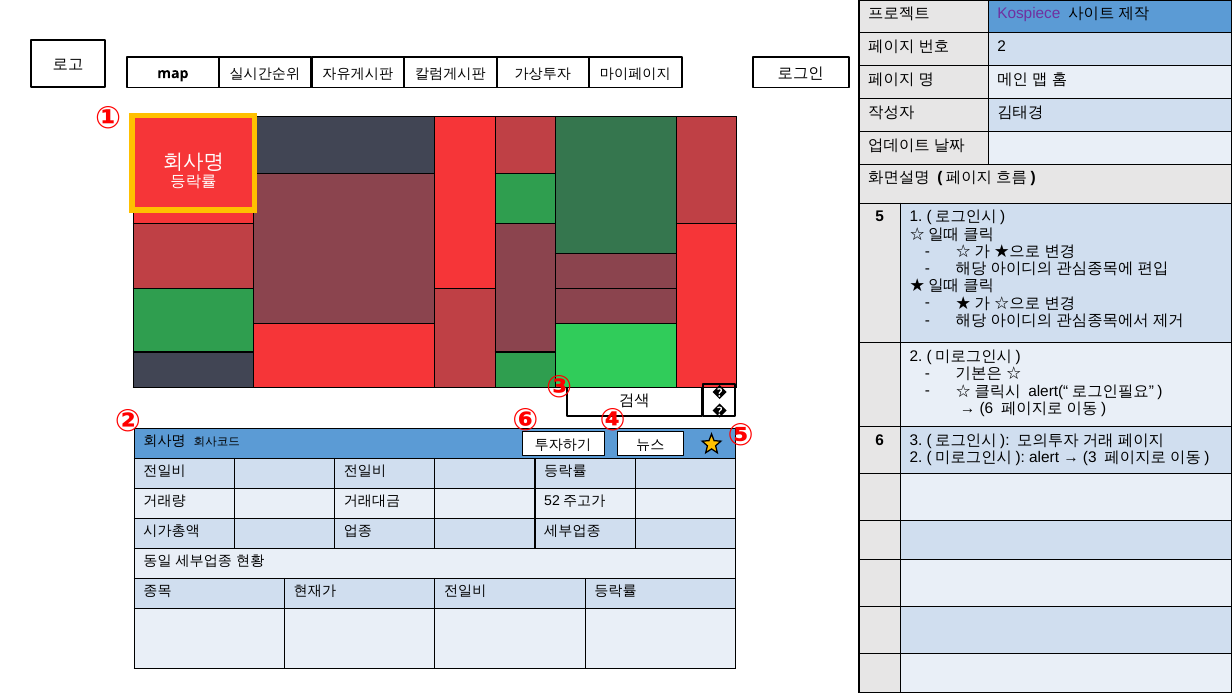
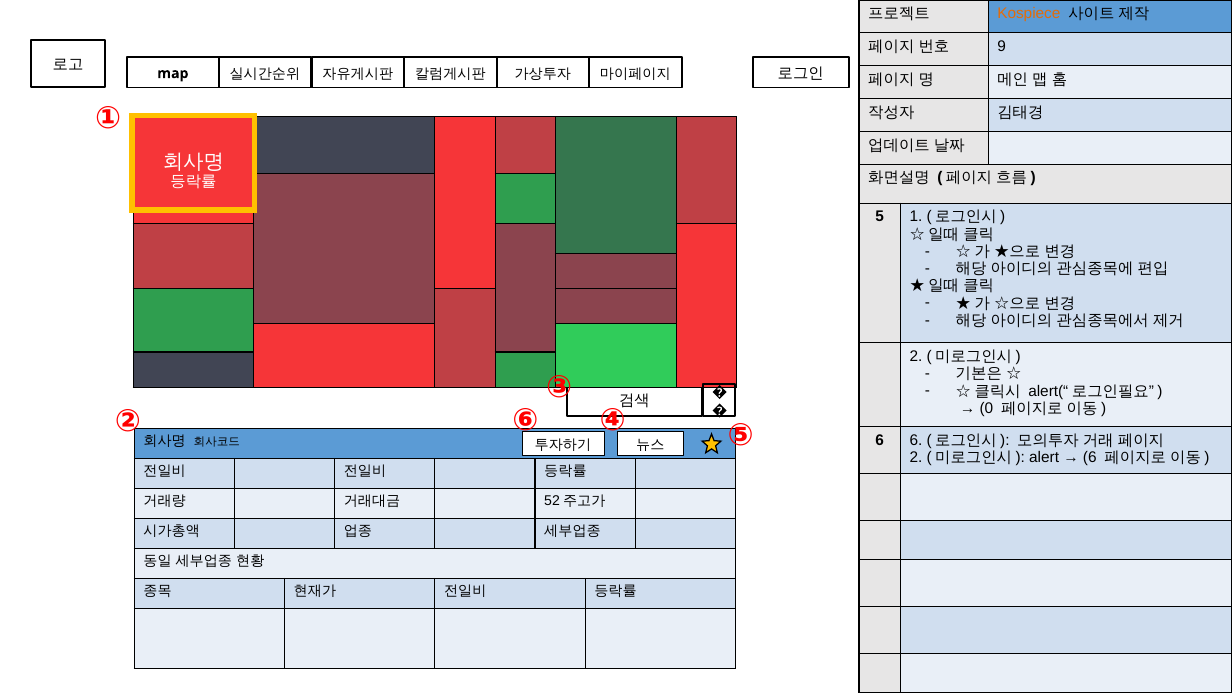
Kospiece colour: purple -> orange (1029, 14)
2: 2 -> 9 (1002, 46)
6: 6 -> 0 (986, 408)
6 3: 3 -> 6 (916, 440)
3: 3 -> 6 (1090, 458)
